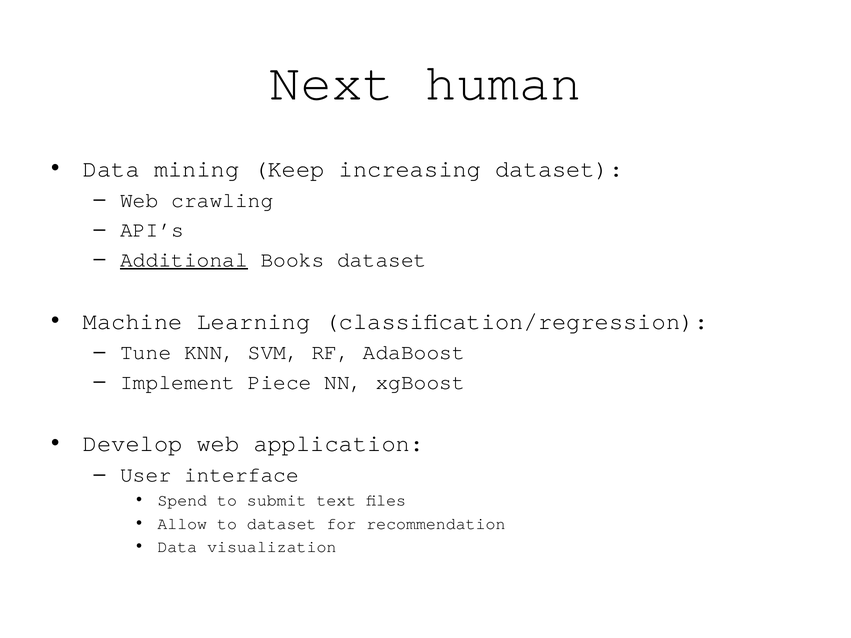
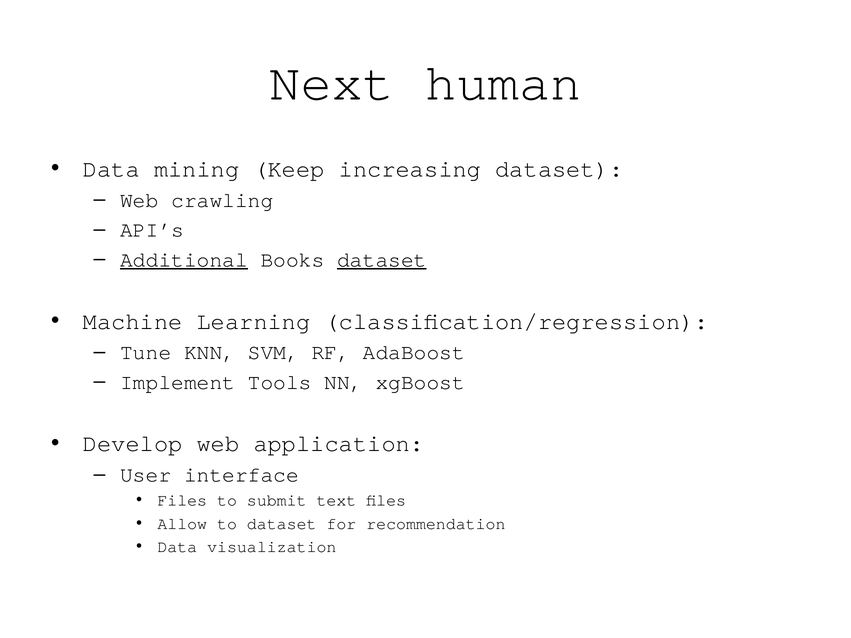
dataset underline: none -> present (382, 260)
Piece: Piece -> Tools (280, 382)
Spend: Spend -> Files (182, 501)
